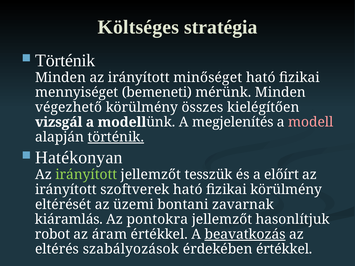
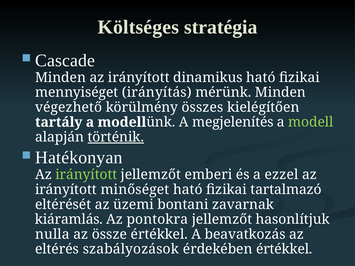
Történik: Történik -> Cascade (65, 60)
minőséget: minőséget -> dinamikus (208, 78)
bemeneti: bemeneti -> irányítás (157, 92)
vizsgál: vizsgál -> tartály (59, 122)
modell colour: pink -> light green (311, 122)
tesszük: tesszük -> emberi (208, 175)
előírt: előírt -> ezzel (281, 175)
szoftverek: szoftverek -> minőséget (135, 190)
fizikai körülmény: körülmény -> tartalmazó (286, 190)
robot: robot -> nulla (52, 235)
áram: áram -> össze (109, 235)
beavatkozás underline: present -> none (245, 235)
